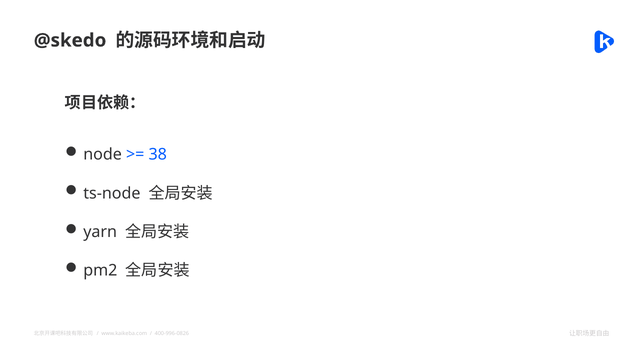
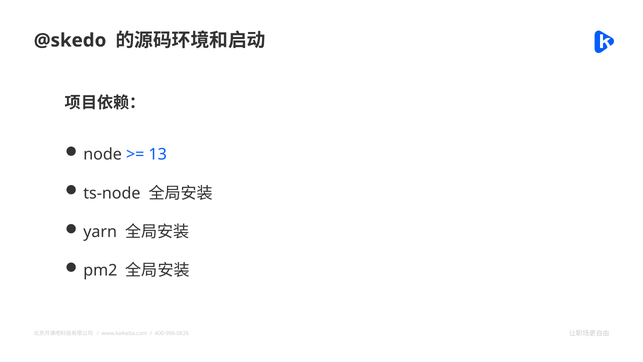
38: 38 -> 13 (158, 154)
